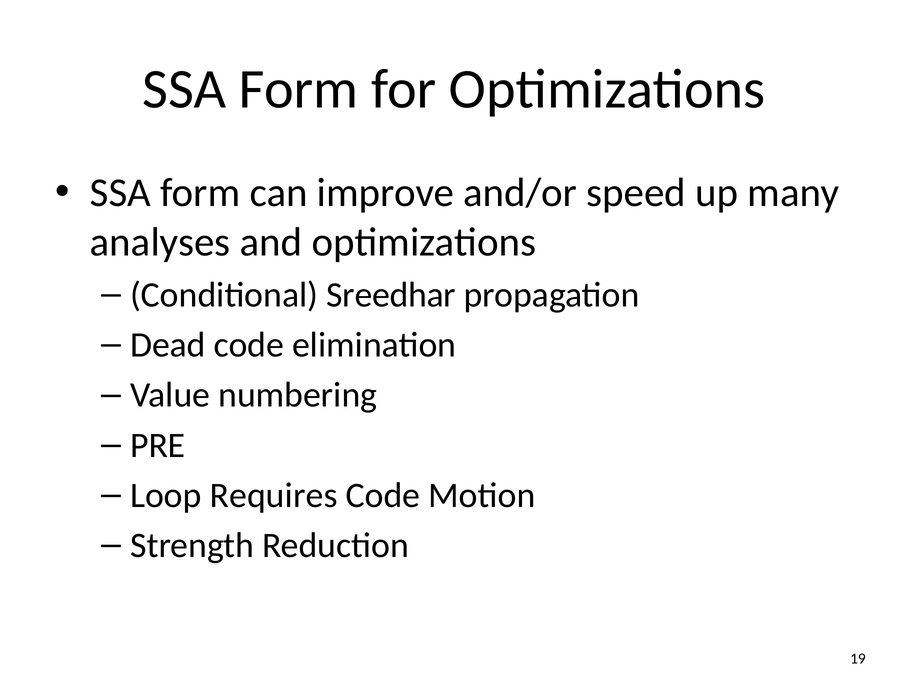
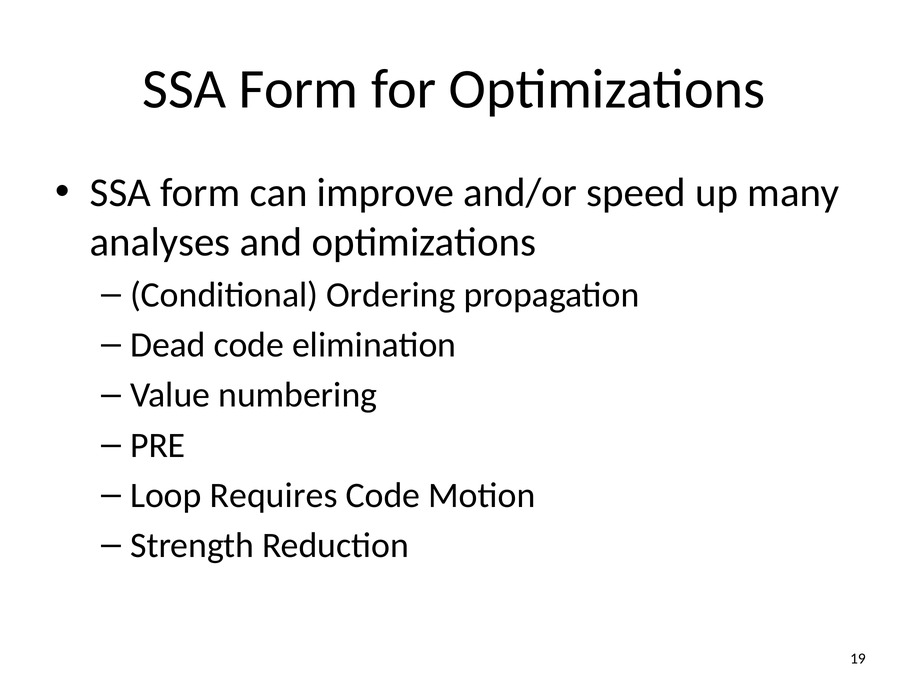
Sreedhar: Sreedhar -> Ordering (391, 295)
